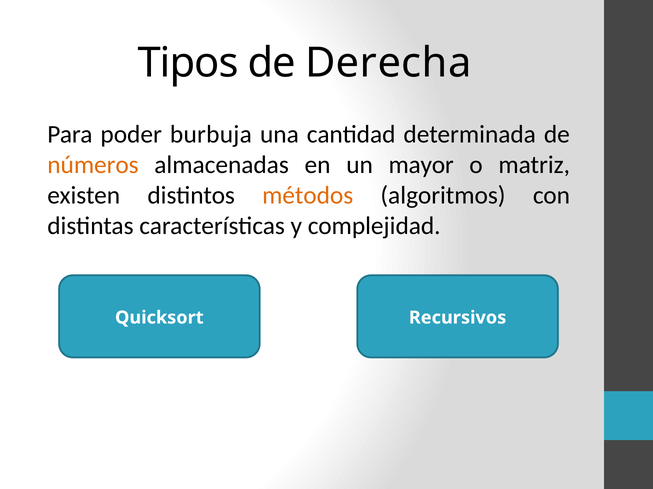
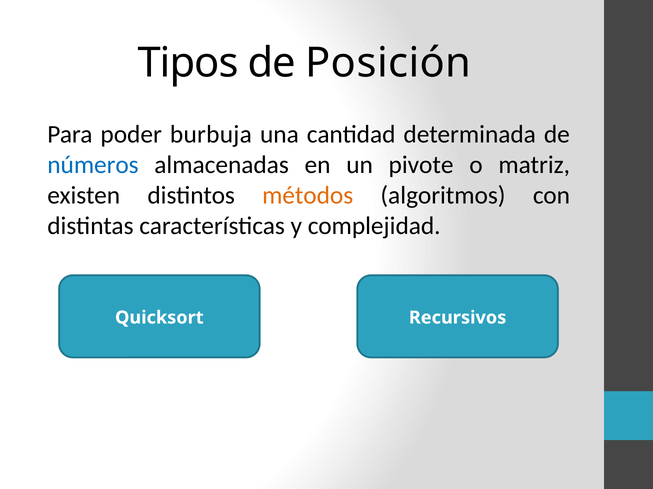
Derecha: Derecha -> Posición (388, 63)
números colour: orange -> blue (93, 165)
mayor: mayor -> pivote (421, 165)
